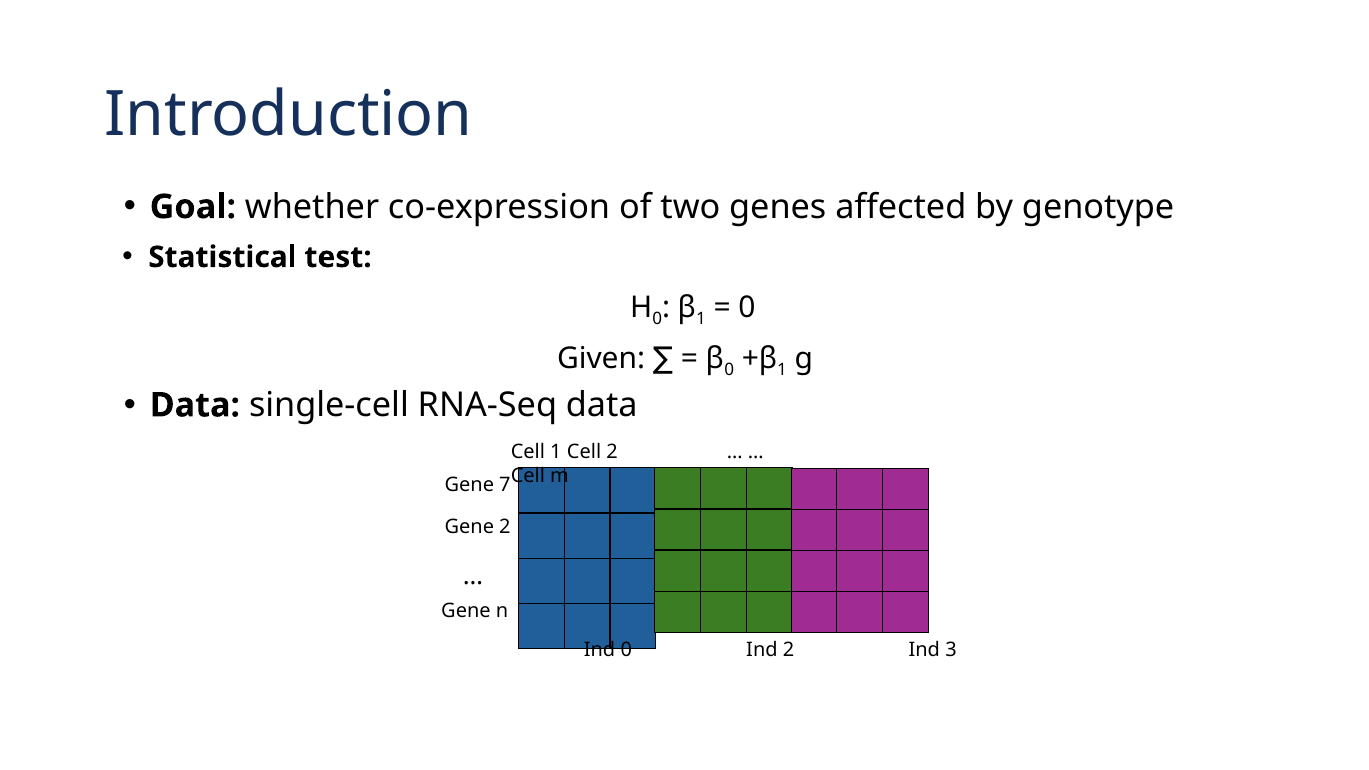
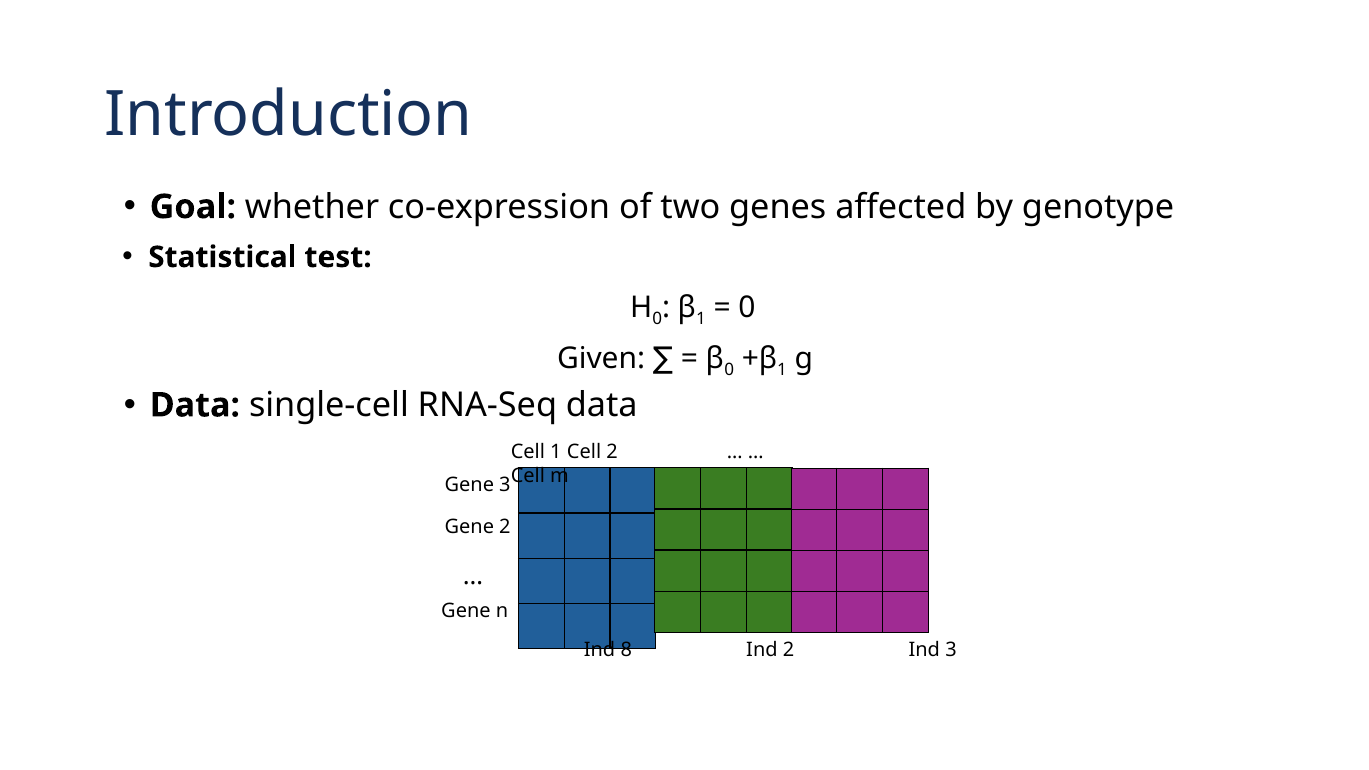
Gene 7: 7 -> 3 (505, 484)
Ind 0: 0 -> 8 (626, 650)
